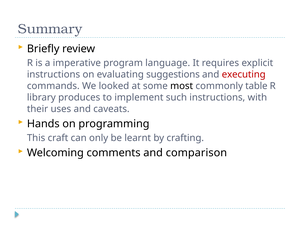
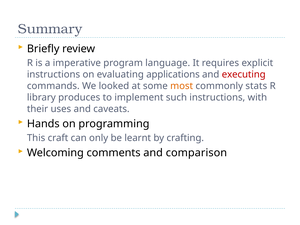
suggestions: suggestions -> applications (173, 74)
most colour: black -> orange (182, 86)
table: table -> stats (256, 86)
